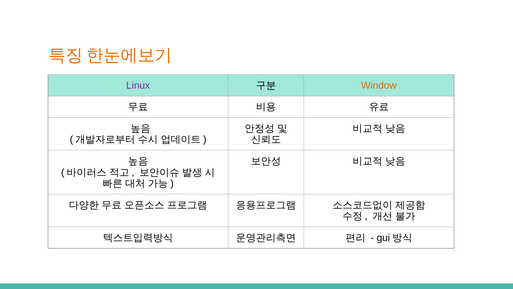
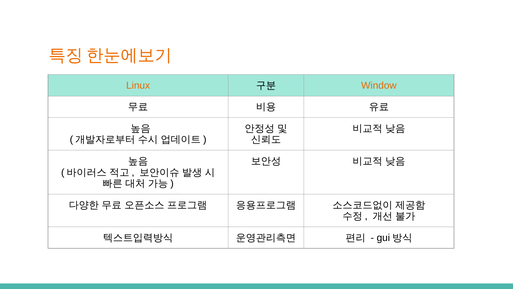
Linux colour: purple -> orange (138, 85)
